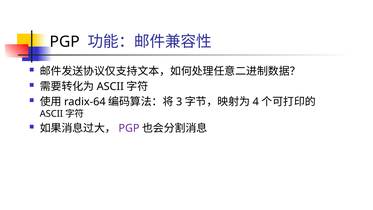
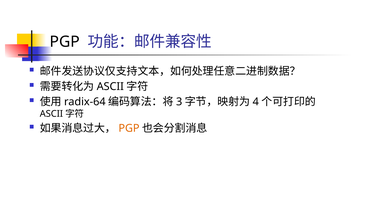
PGP colour: purple -> orange (129, 128)
